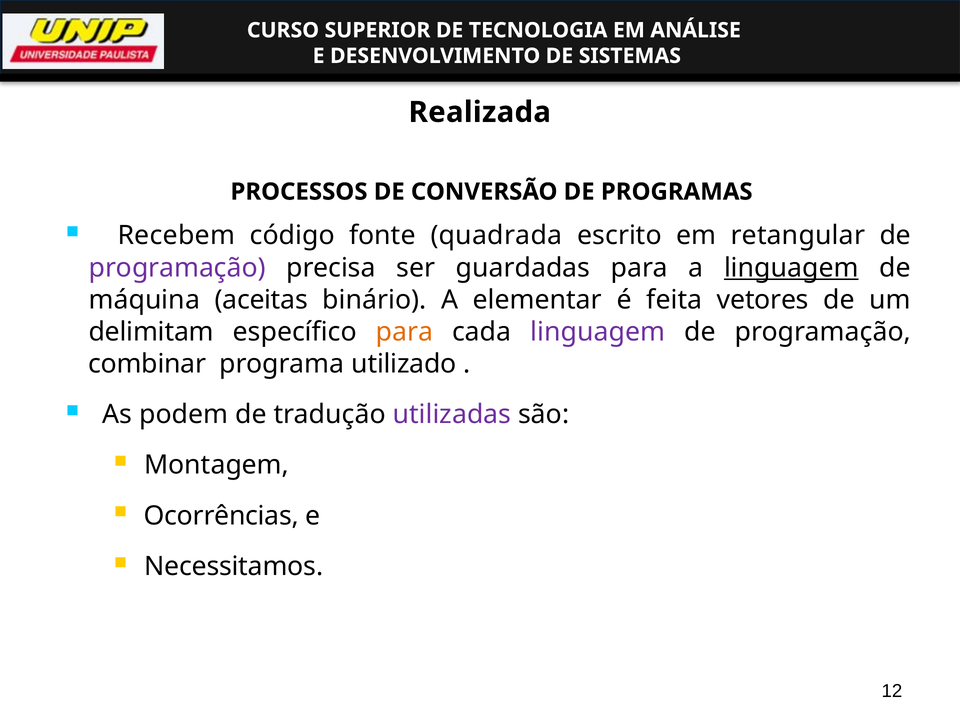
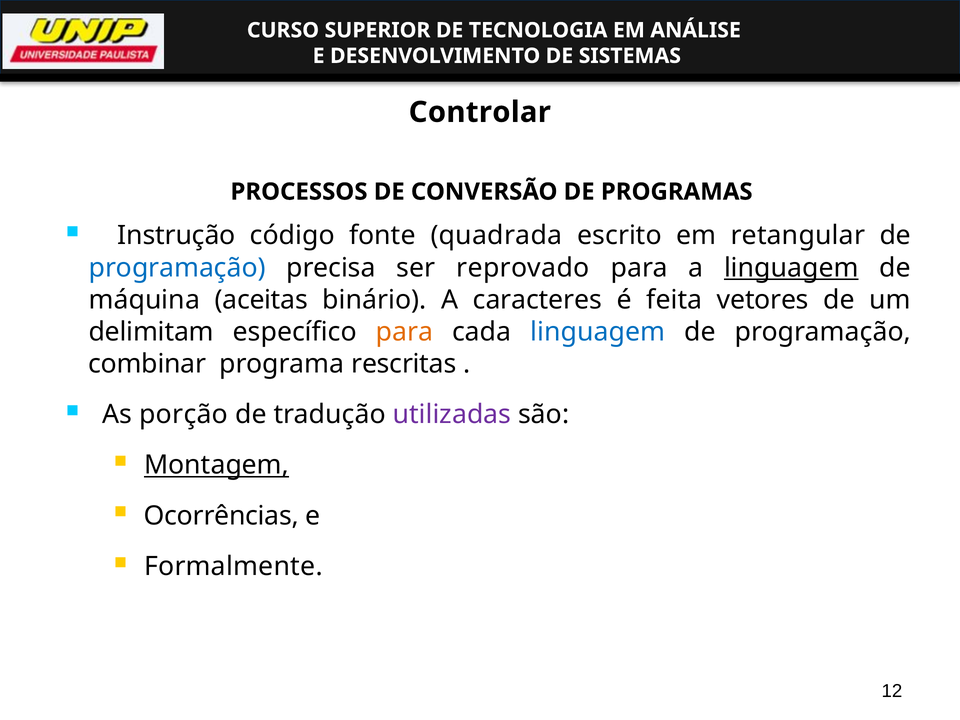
Realizada: Realizada -> Controlar (480, 112)
Recebem: Recebem -> Instrução (176, 236)
programação colour: purple -> blue (177, 268)
guardadas: guardadas -> reprovado (523, 268)
elementar: elementar -> caracteres (537, 300)
linguagem colour: purple -> blue (598, 332)
utilizado: utilizado -> rescritas (404, 364)
podem: podem -> porção (184, 414)
Montagem underline: none -> present (217, 465)
Necessitamos: Necessitamos -> Formalmente (233, 566)
